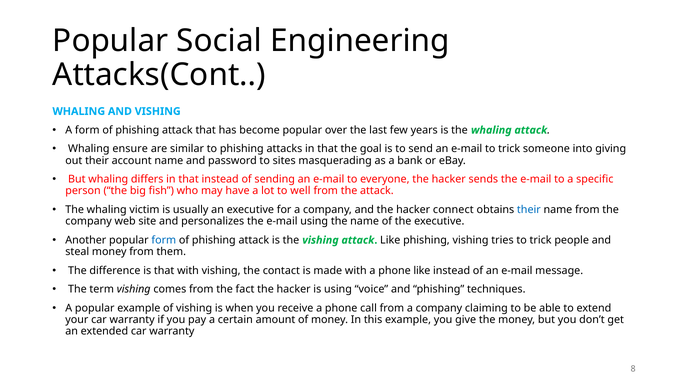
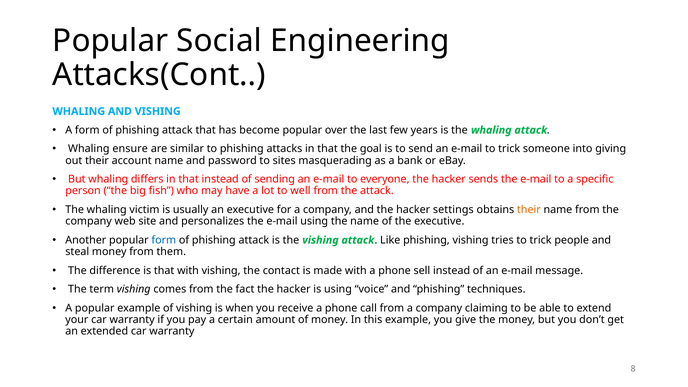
connect: connect -> settings (453, 210)
their colour: blue -> orange (529, 210)
phone like: like -> sell (422, 271)
